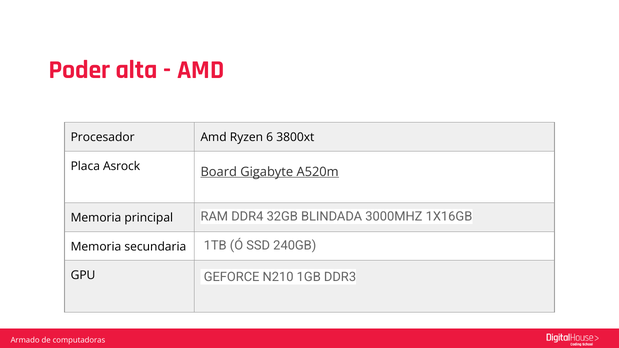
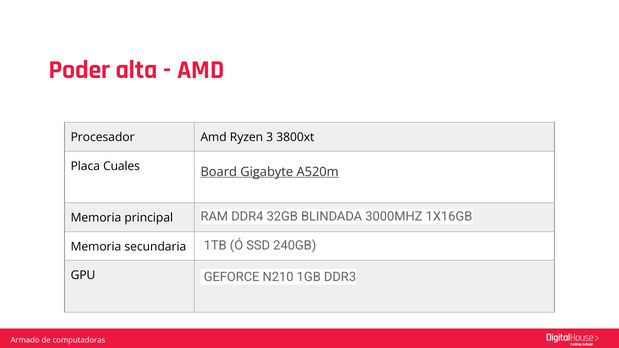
6: 6 -> 3 (270, 138)
Asrock: Asrock -> Cuales (122, 166)
